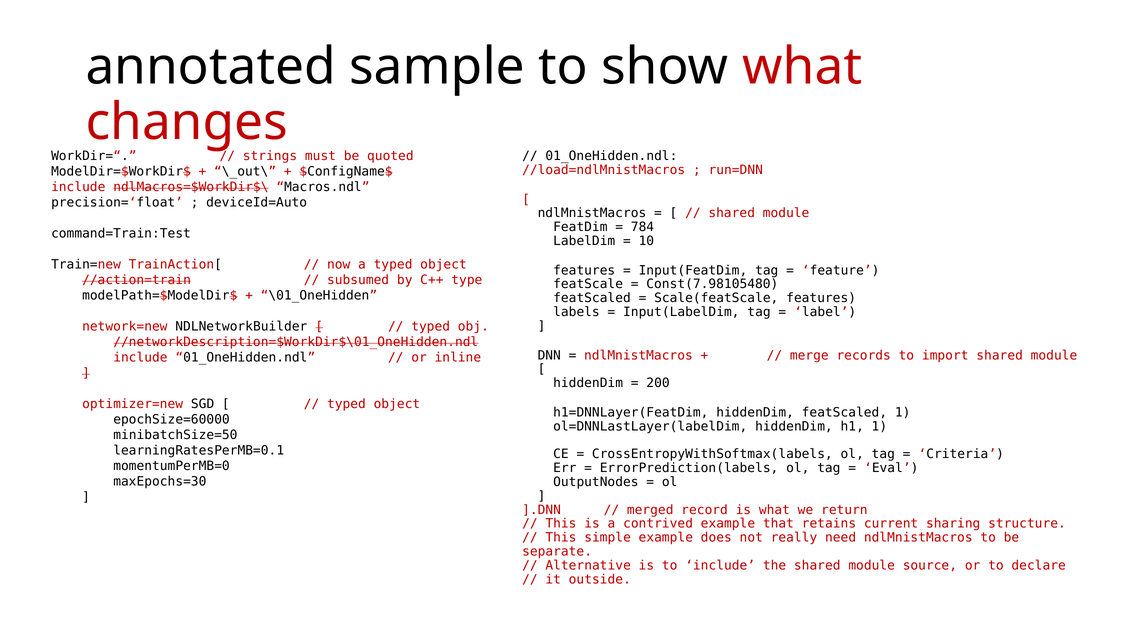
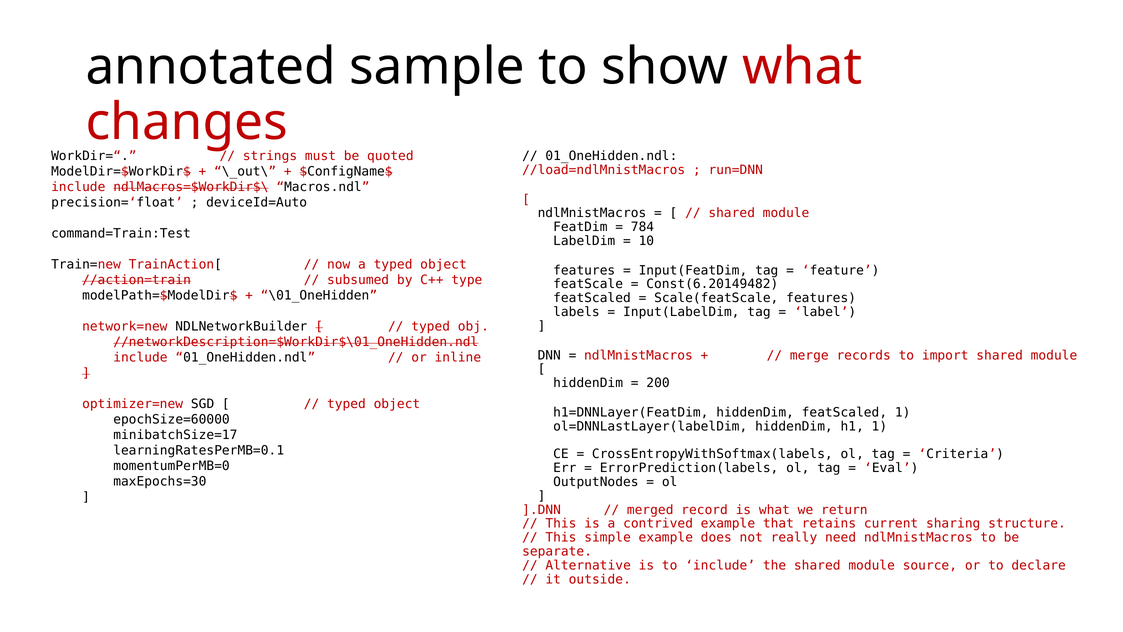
Const(7.98105480: Const(7.98105480 -> Const(6.20149482 (712, 284)
minibatchSize=50: minibatchSize=50 -> minibatchSize=17 (175, 435)
